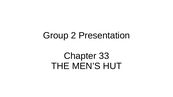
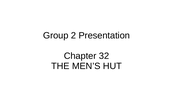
33: 33 -> 32 (104, 56)
